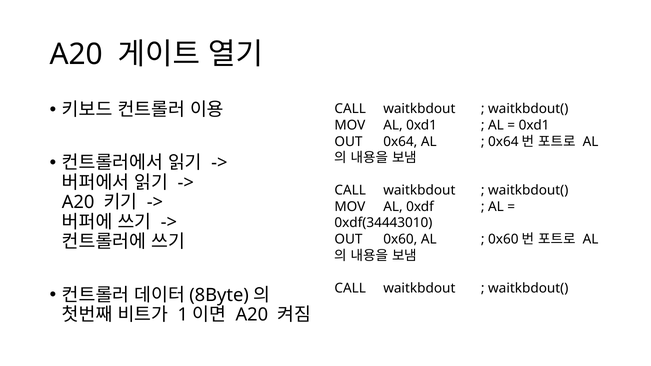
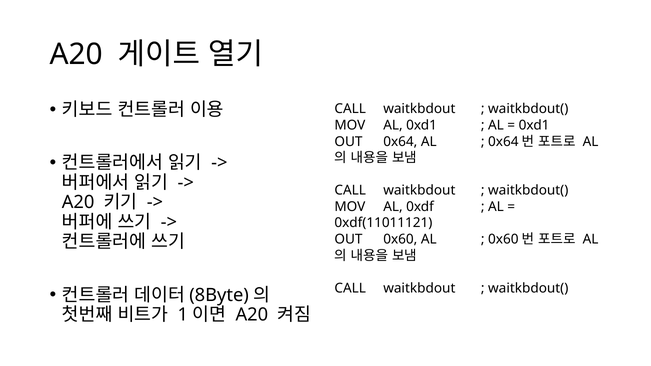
0xdf(34443010: 0xdf(34443010 -> 0xdf(11011121 (383, 223)
